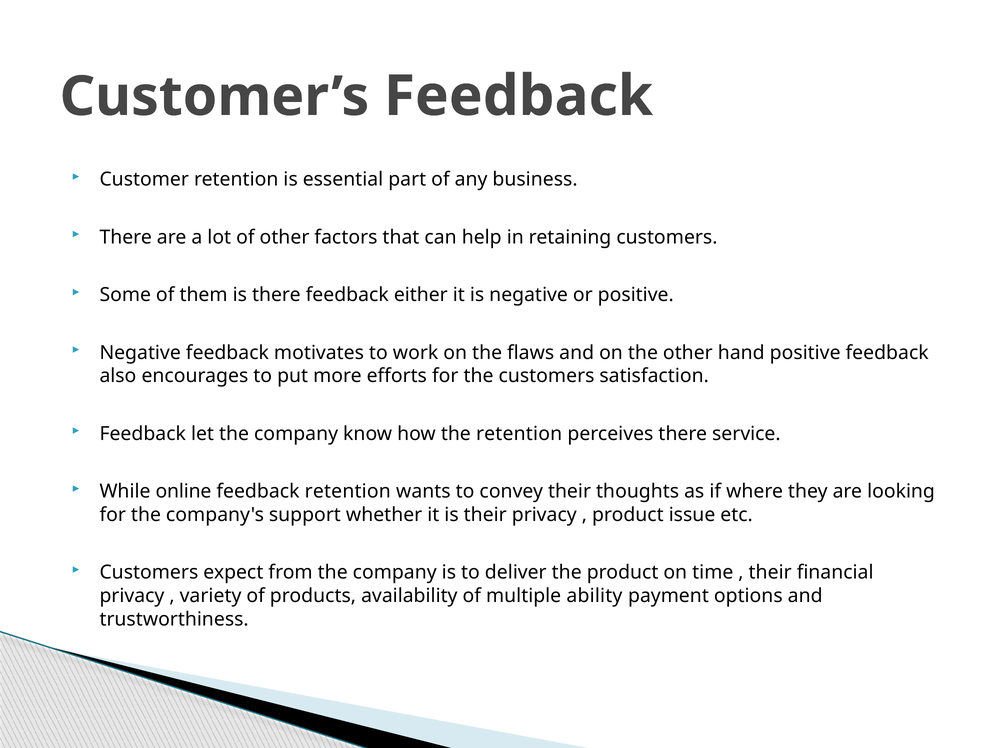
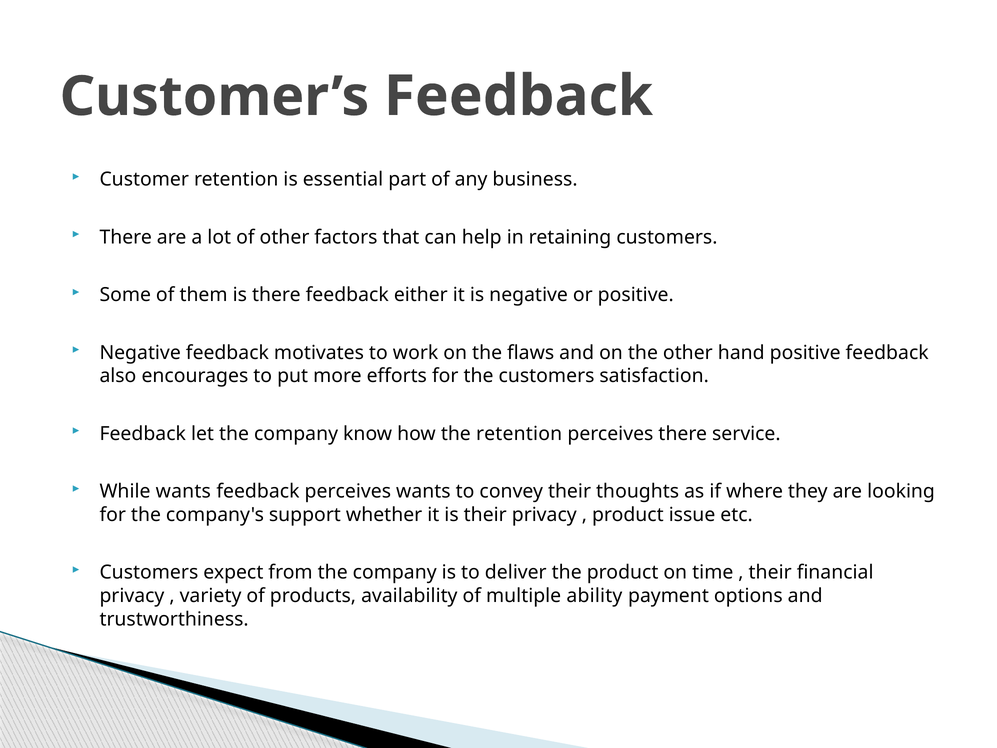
While online: online -> wants (183, 491)
feedback retention: retention -> perceives (348, 491)
